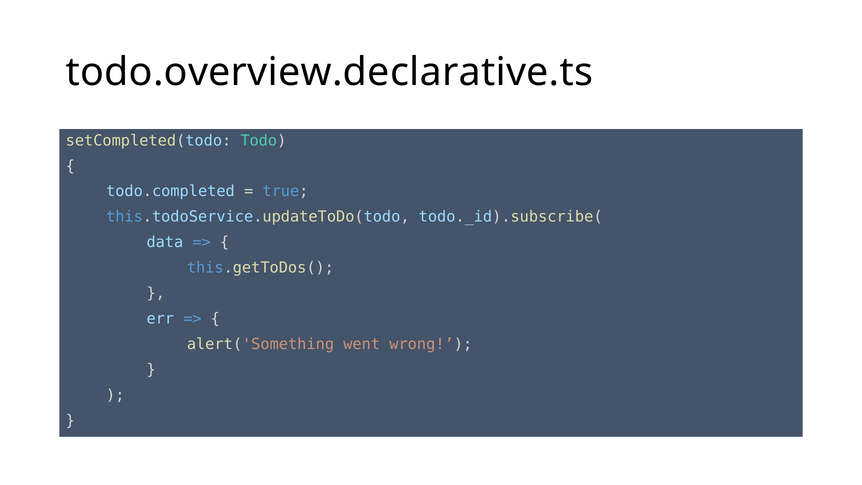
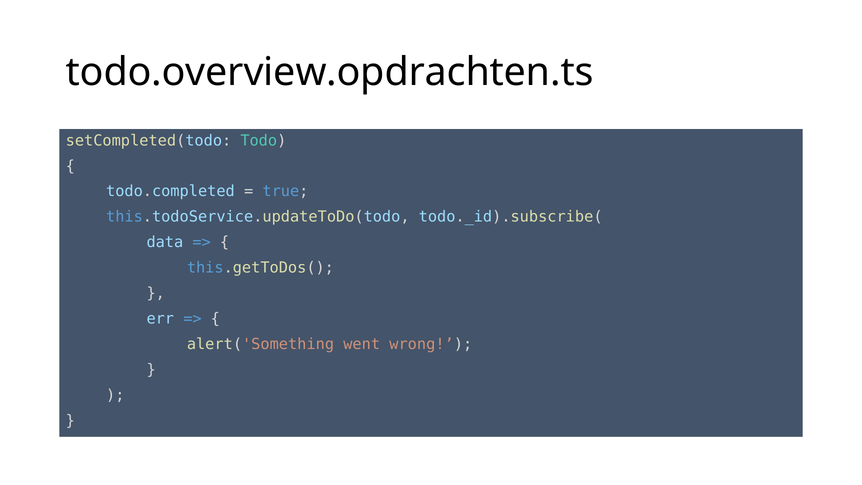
todo.overview.declarative.ts: todo.overview.declarative.ts -> todo.overview.opdrachten.ts (330, 72)
